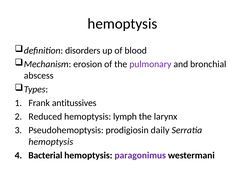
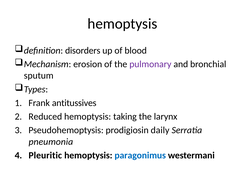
abscess: abscess -> sputum (39, 76)
lymph: lymph -> taking (125, 116)
hemoptysis: hemoptysis -> pneumonia (51, 141)
Bacterial: Bacterial -> Pleuritic (45, 155)
paragonimus colour: purple -> blue (140, 155)
